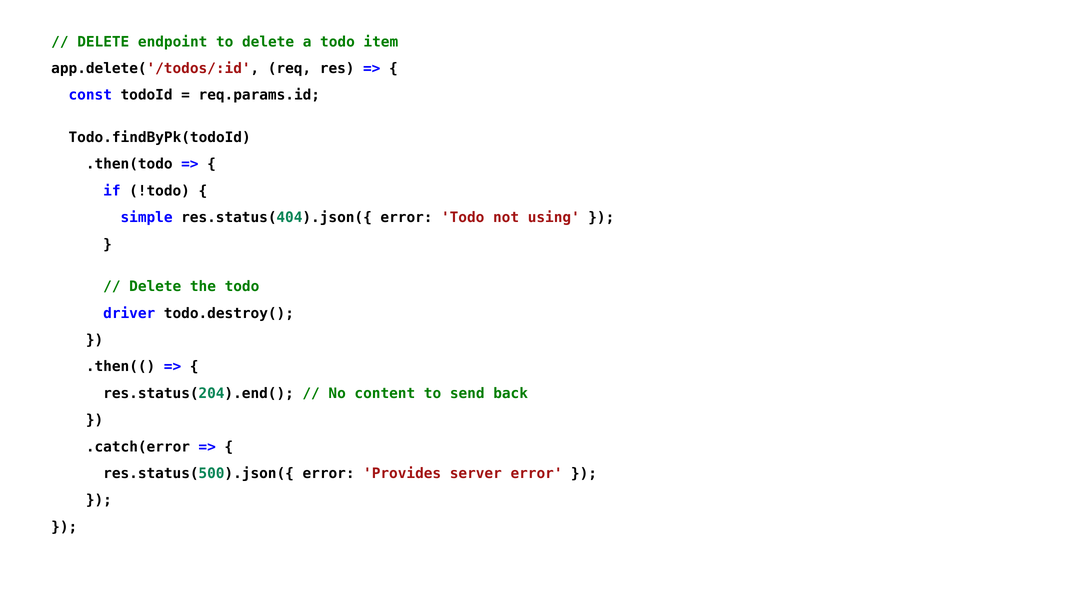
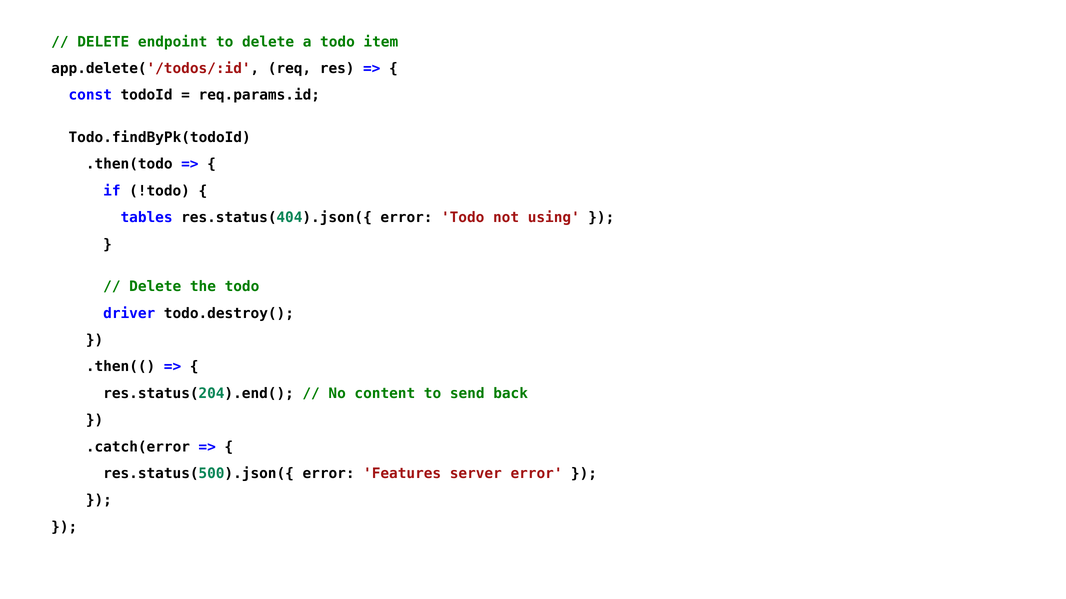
simple: simple -> tables (147, 218)
Provides: Provides -> Features (402, 474)
